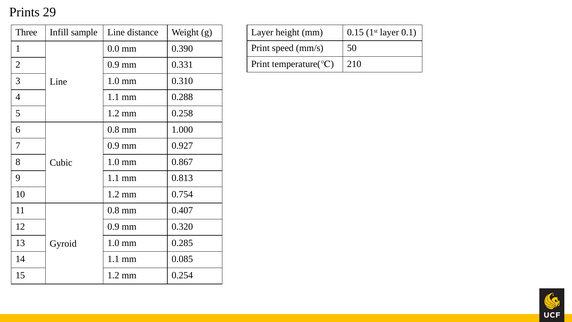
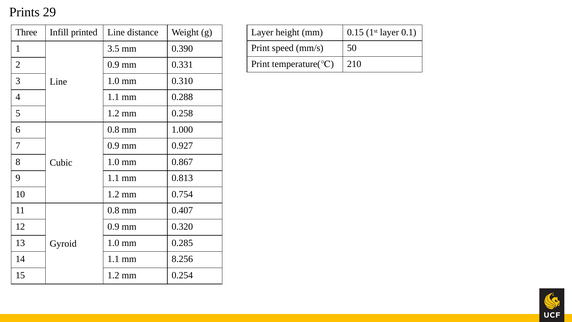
sample: sample -> printed (84, 32)
0.0: 0.0 -> 3.5 (113, 49)
0.085: 0.085 -> 8.256 (182, 259)
